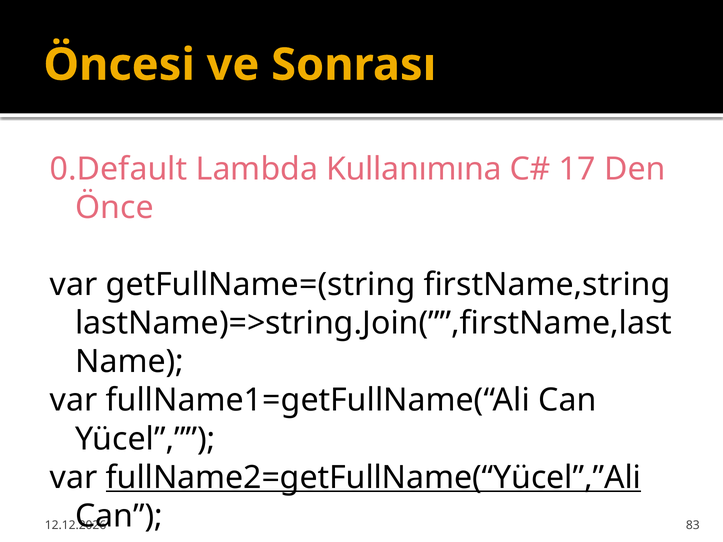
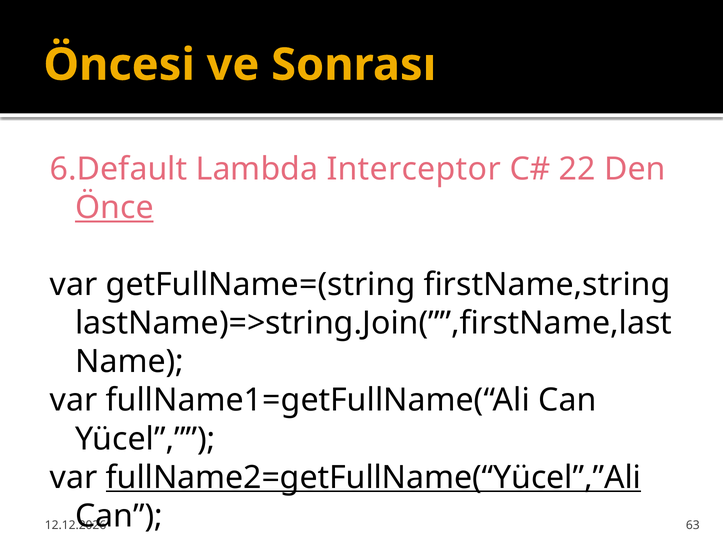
0.Default: 0.Default -> 6.Default (119, 169)
Kullanımına: Kullanımına -> Interceptor (414, 169)
17: 17 -> 22 (577, 169)
Önce underline: none -> present (114, 208)
83: 83 -> 63 (693, 525)
